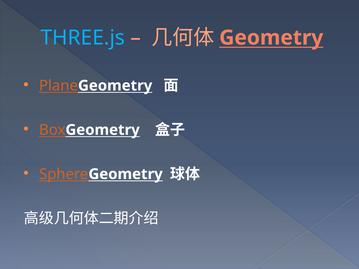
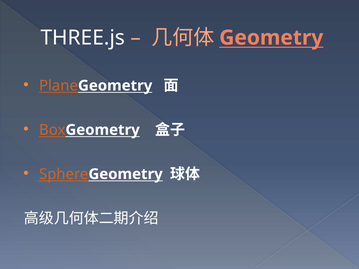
THREE.js colour: light blue -> white (83, 38)
